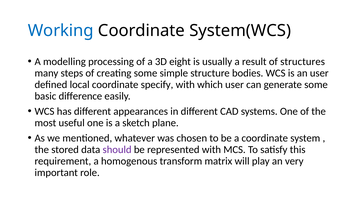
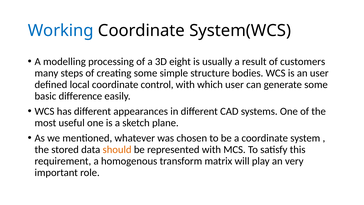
structures: structures -> customers (303, 62)
specify: specify -> control (157, 84)
should colour: purple -> orange (117, 149)
